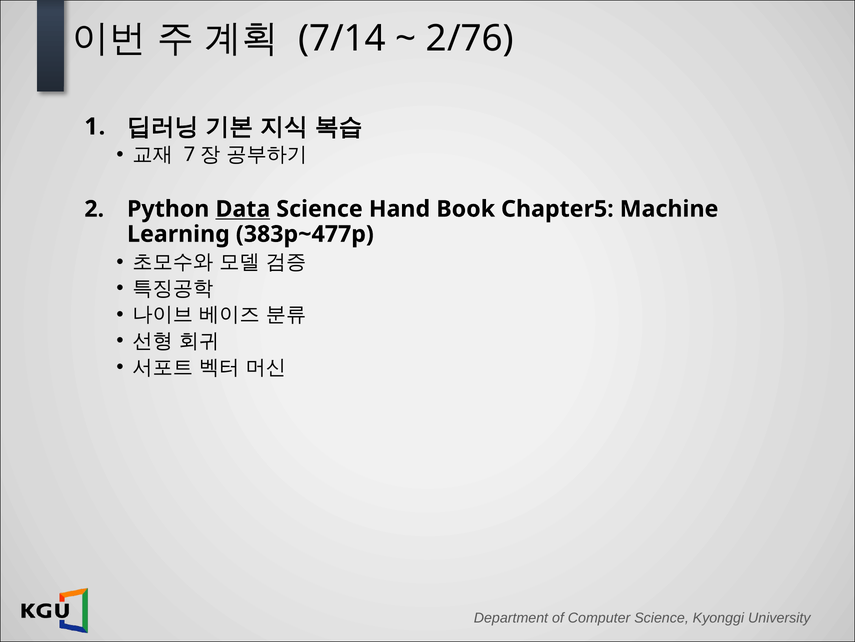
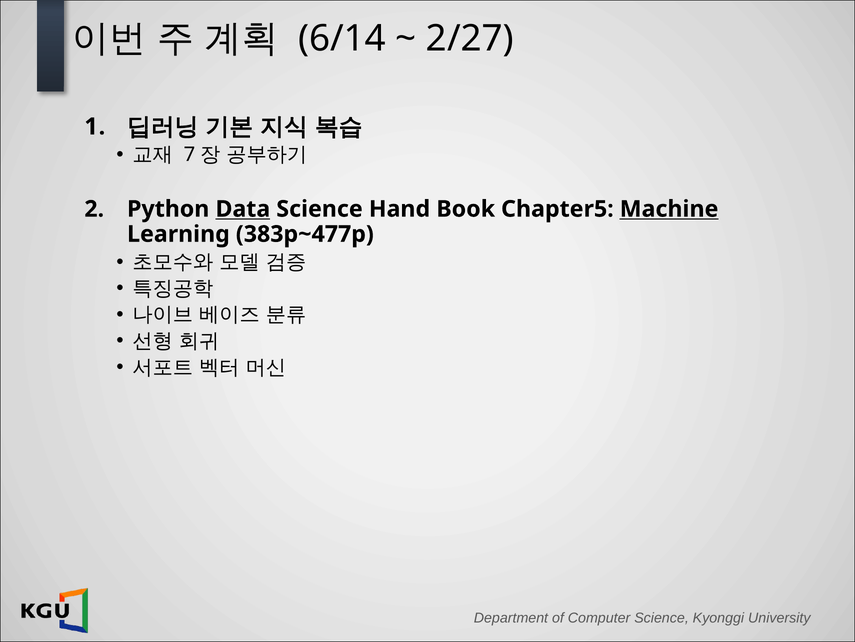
7/14: 7/14 -> 6/14 (342, 38)
2/76: 2/76 -> 2/27 (470, 38)
Machine underline: none -> present (669, 209)
